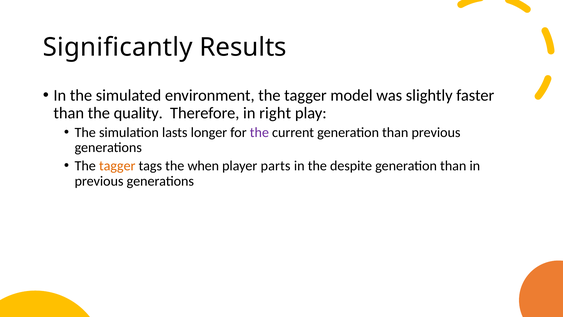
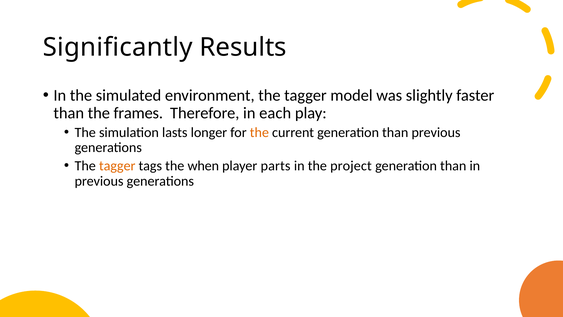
quality: quality -> frames (138, 113)
right: right -> each (275, 113)
the colour: purple -> orange (259, 132)
despite: despite -> project (351, 166)
